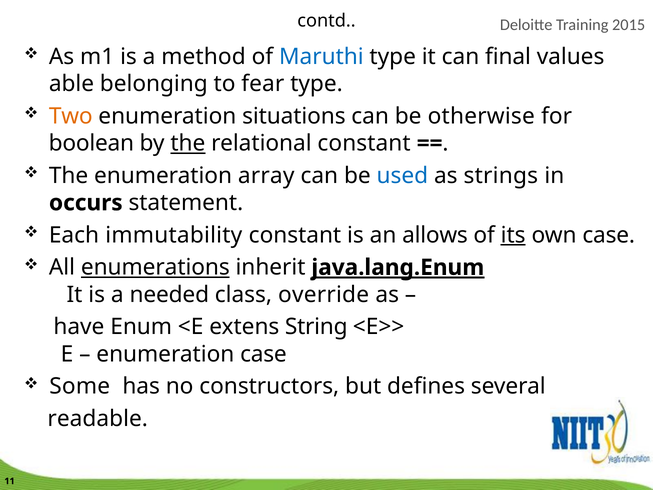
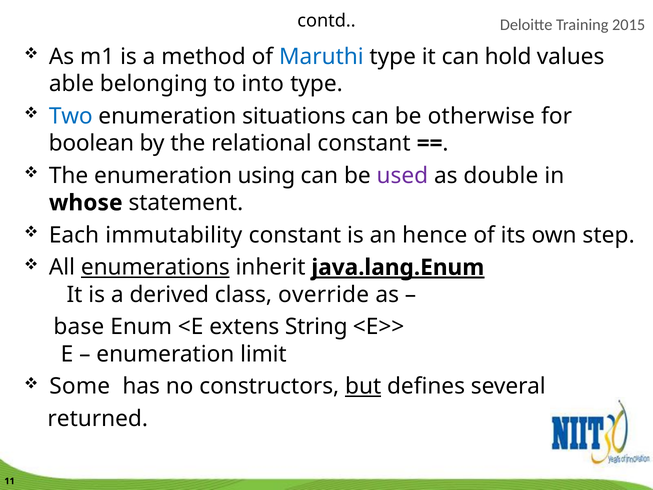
final: final -> hold (508, 57)
fear: fear -> into (263, 84)
Two colour: orange -> blue (71, 116)
the underline: present -> none (188, 143)
array: array -> using (266, 176)
used colour: blue -> purple (402, 176)
strings: strings -> double (501, 176)
occurs: occurs -> whose (86, 203)
allows: allows -> hence (435, 235)
its underline: present -> none (513, 235)
own case: case -> step (609, 235)
needed: needed -> derived (169, 295)
have: have -> base (79, 327)
enumeration case: case -> limit (263, 354)
but underline: none -> present (363, 386)
readable: readable -> returned (98, 419)
